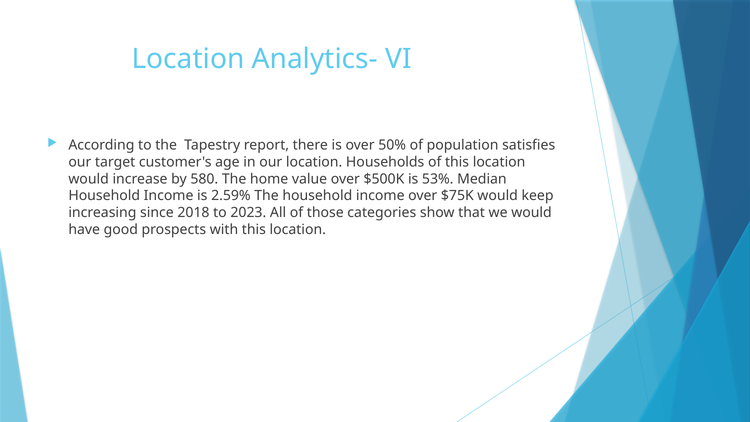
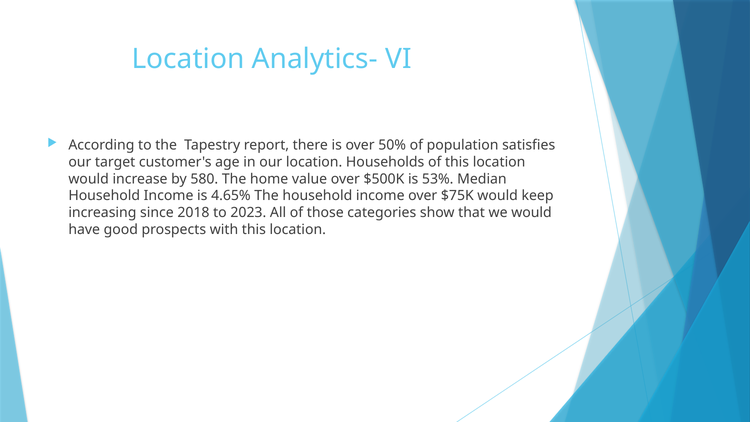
2.59%: 2.59% -> 4.65% (231, 196)
